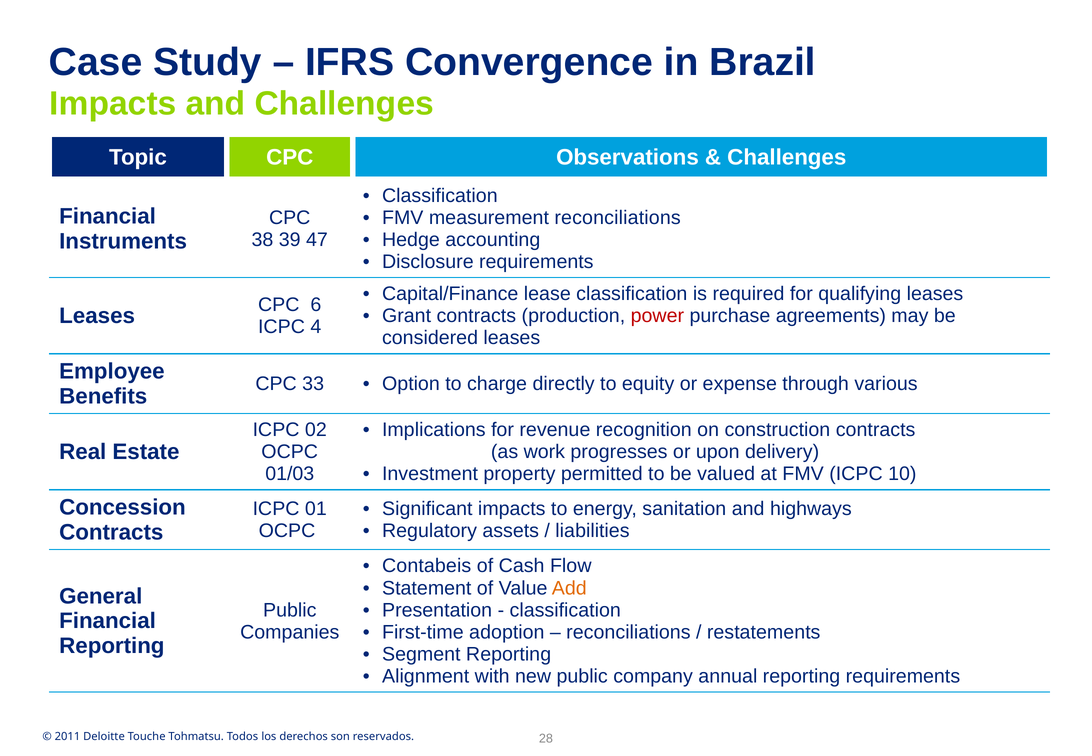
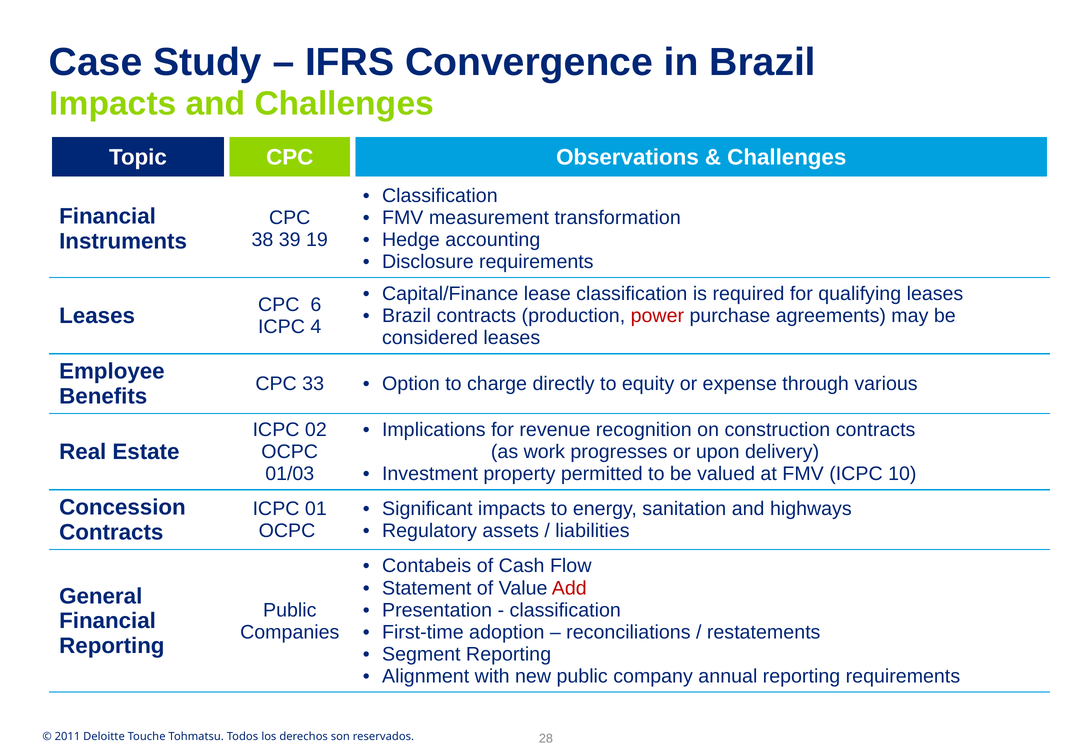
measurement reconciliations: reconciliations -> transformation (618, 218)
47: 47 -> 19 (317, 240)
Grant: Grant -> Brazil (407, 316)
Add colour: orange -> red (569, 588)
